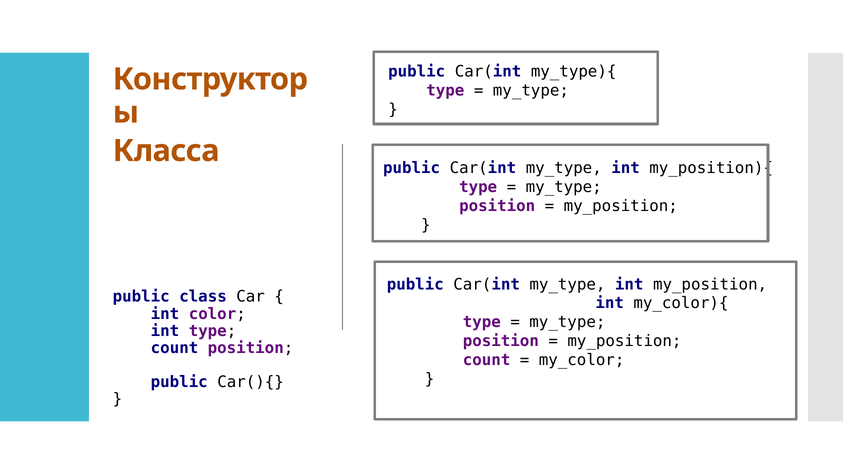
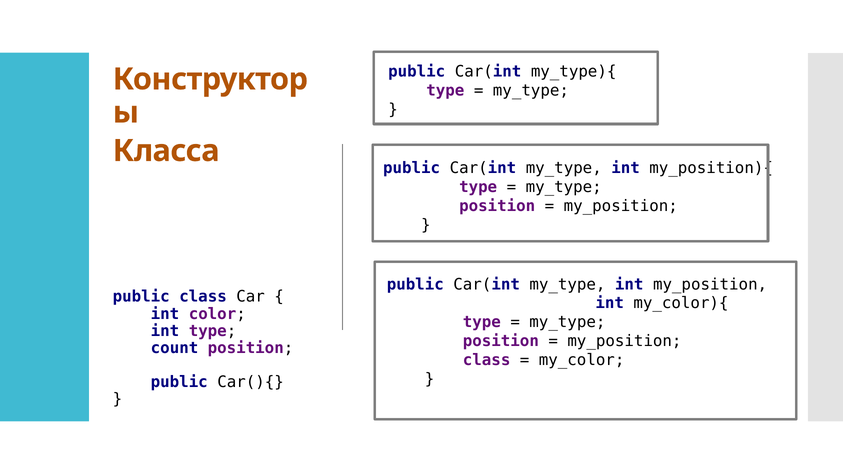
count: count -> class (487, 360)
